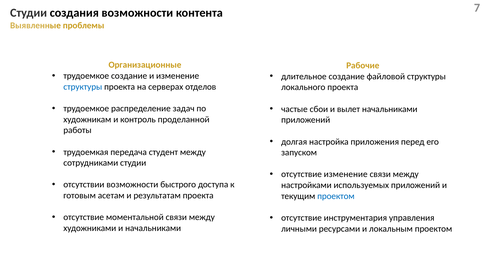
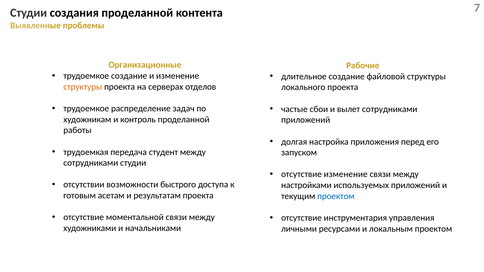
создания возможности: возможности -> проделанной (137, 13)
структуры colour: blue -> orange (83, 87)
вылет начальниками: начальниками -> сотрудниками (390, 109)
